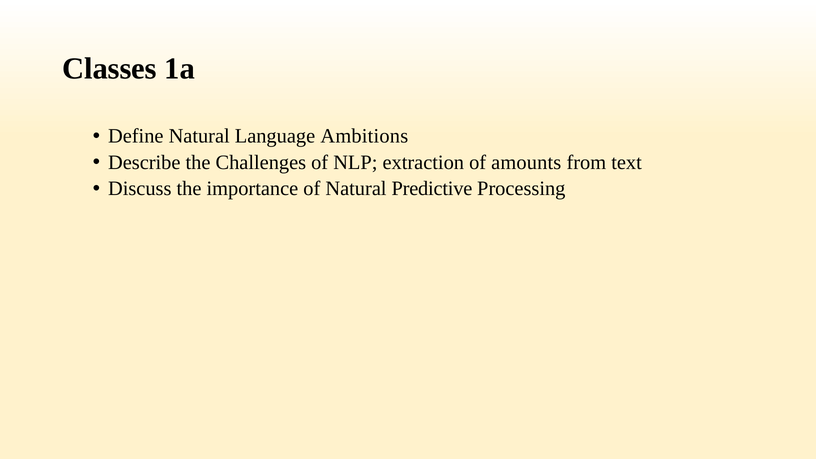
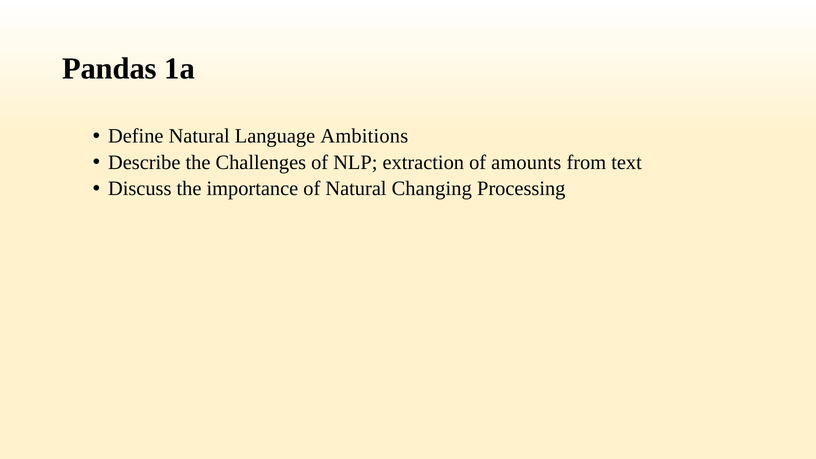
Classes: Classes -> Pandas (110, 69)
Predictive: Predictive -> Changing (432, 189)
